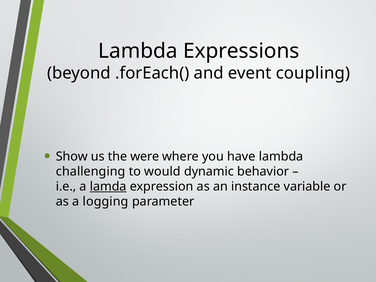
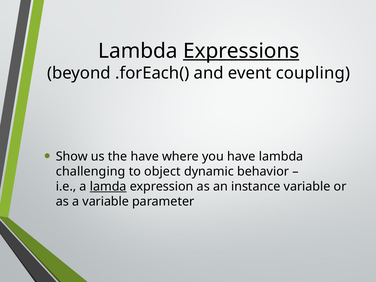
Expressions underline: none -> present (241, 51)
the were: were -> have (145, 156)
would: would -> object (162, 172)
a logging: logging -> variable (106, 202)
